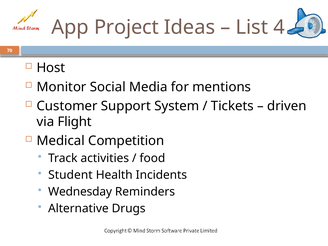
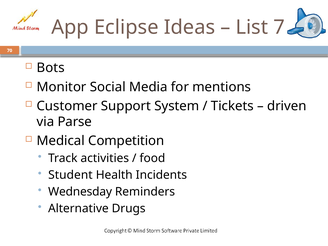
Project: Project -> Eclipse (126, 27)
4: 4 -> 7 (279, 27)
Host: Host -> Bots (51, 68)
Flight: Flight -> Parse (75, 122)
